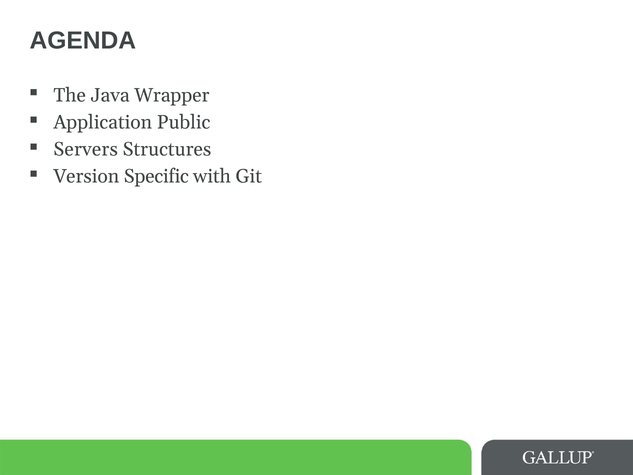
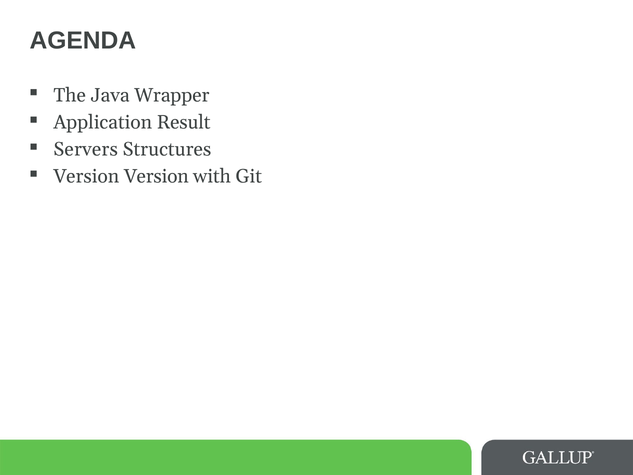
Public: Public -> Result (184, 122)
Version Specific: Specific -> Version (156, 176)
